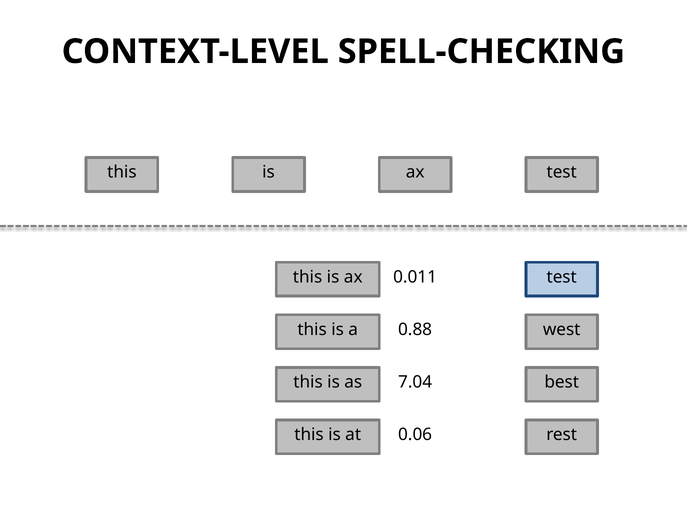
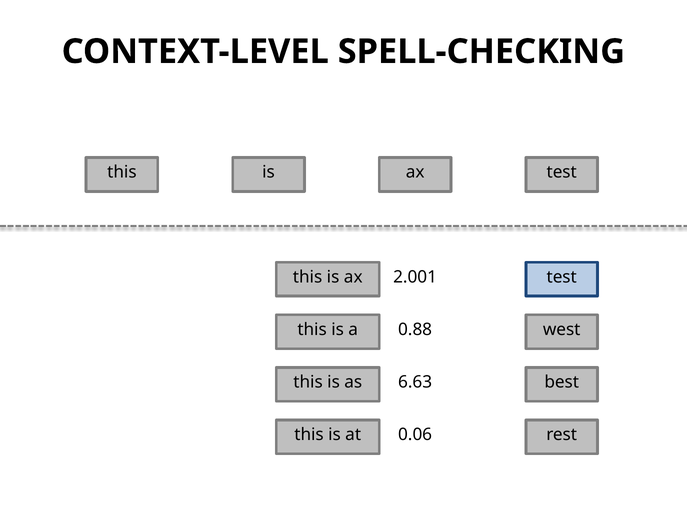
0.011: 0.011 -> 2.001 (415, 277)
7.04: 7.04 -> 6.63 (415, 382)
